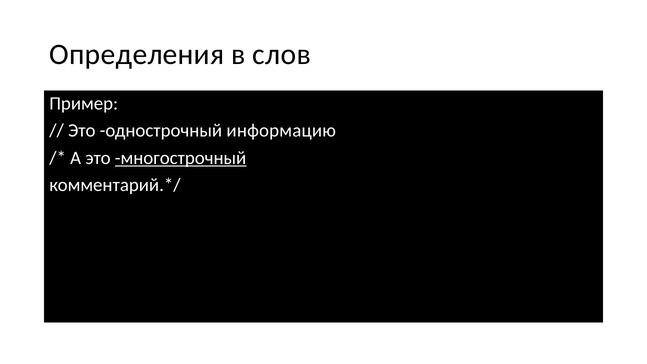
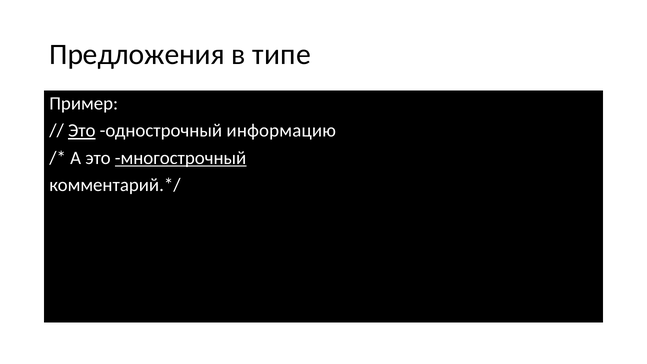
Определения: Определения -> Предложения (137, 54)
слов: слов -> типе (282, 54)
Это underline: none -> present (82, 131)
